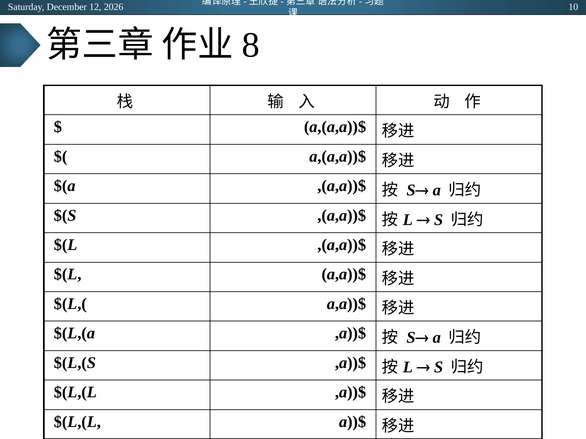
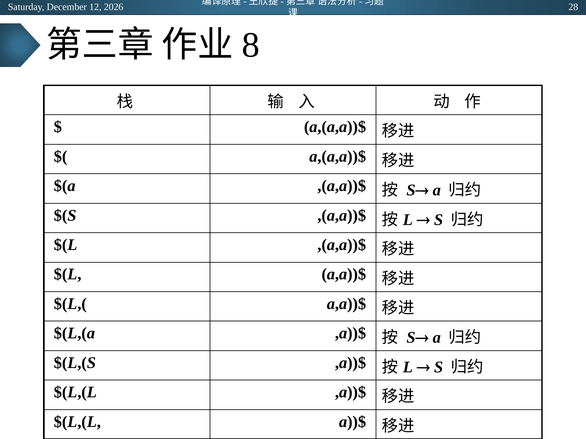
10: 10 -> 28 (573, 7)
